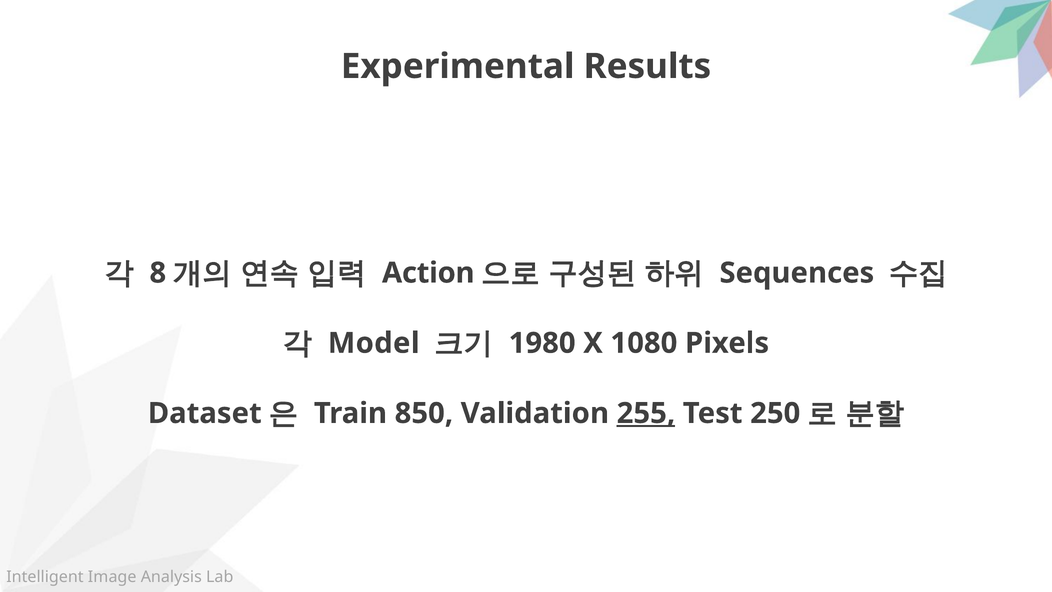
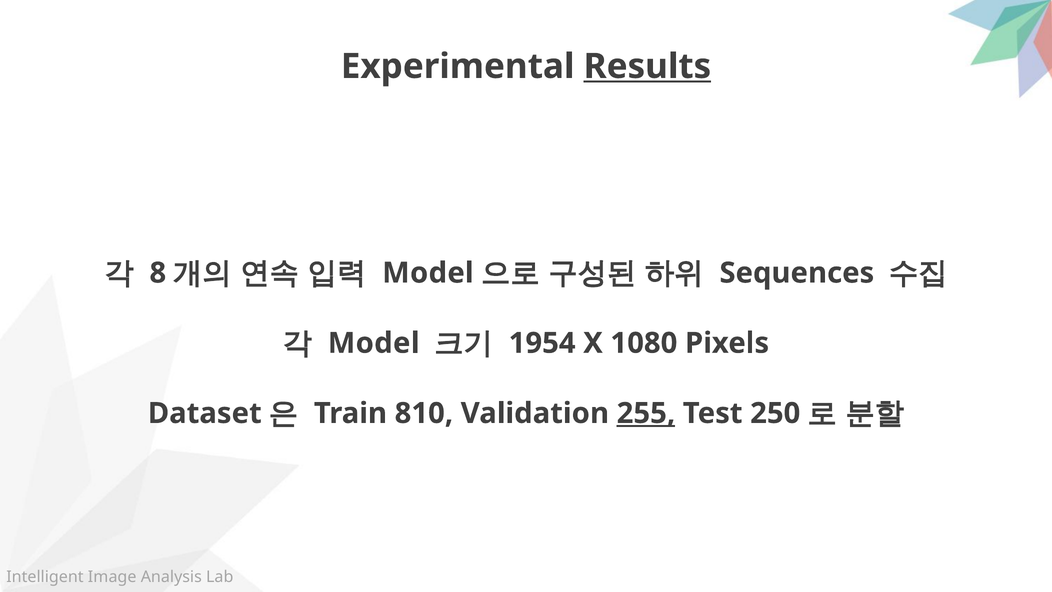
Results underline: none -> present (647, 66)
Action: Action -> Model (428, 273)
1980: 1980 -> 1954 (542, 343)
850: 850 -> 810 (424, 413)
